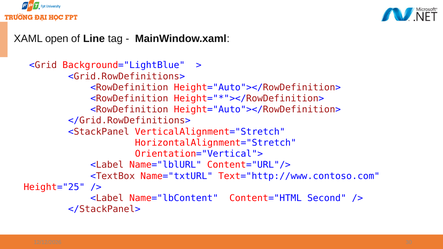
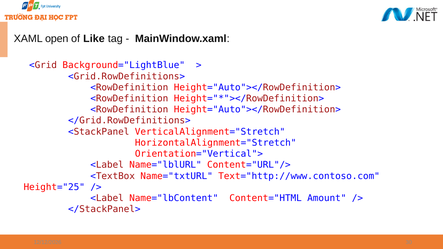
Line: Line -> Like (94, 39)
Second: Second -> Amount (327, 198)
